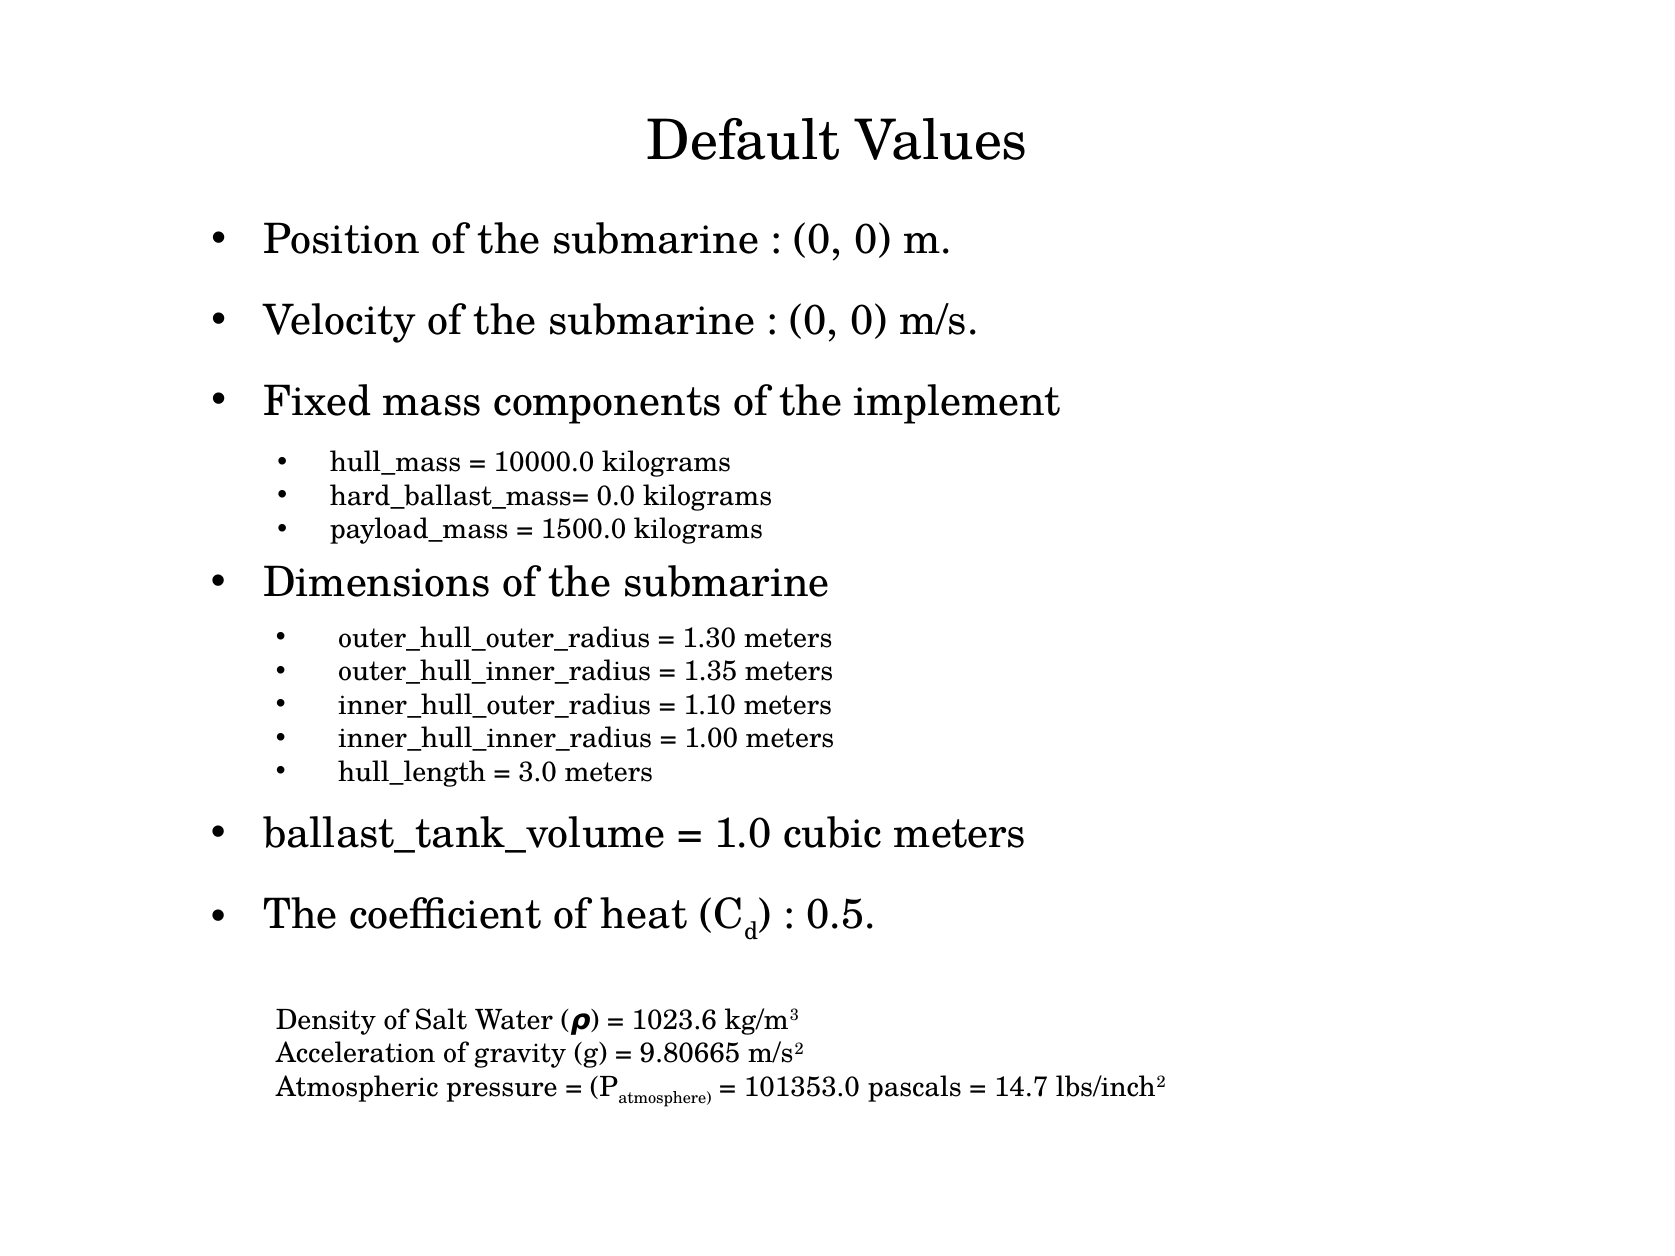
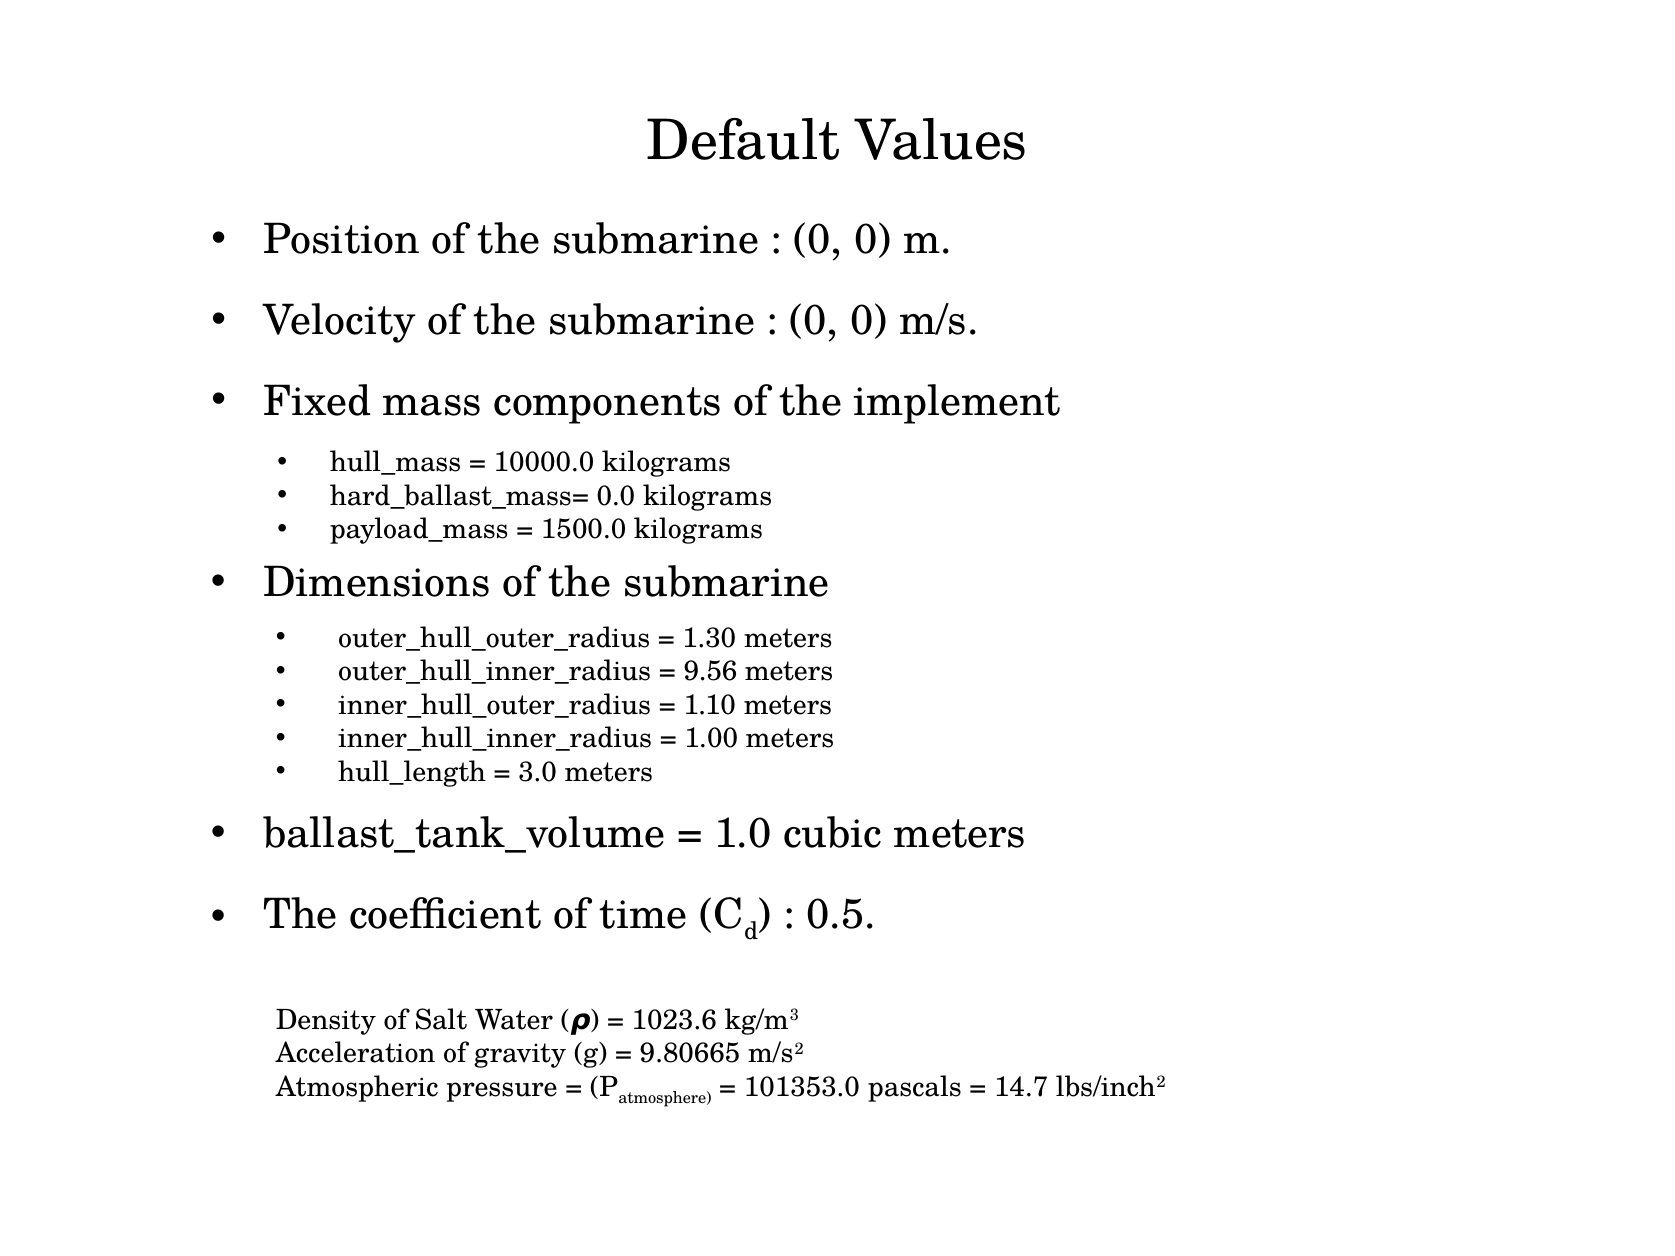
1.35: 1.35 -> 9.56 (711, 672)
heat: heat -> time (644, 915)
